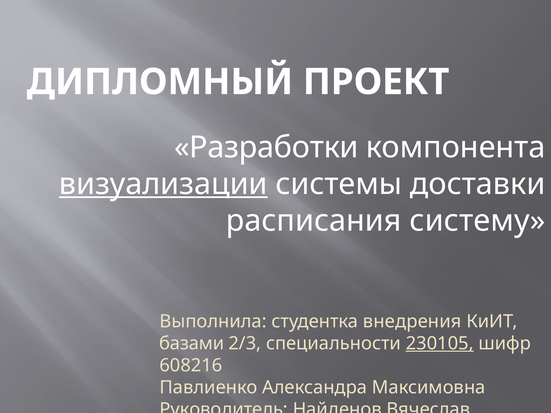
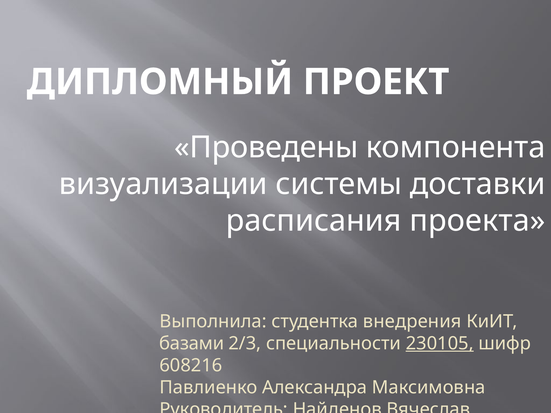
Разработки: Разработки -> Проведены (266, 147)
визуализации underline: present -> none (163, 184)
систему: систему -> проекта (477, 221)
